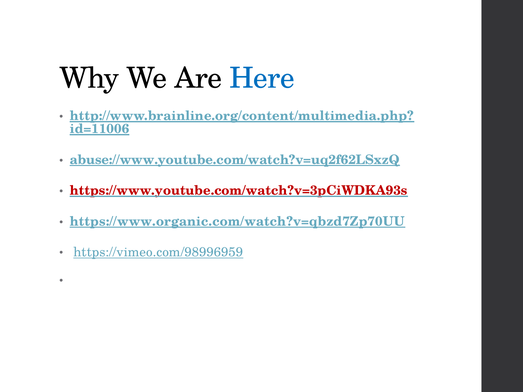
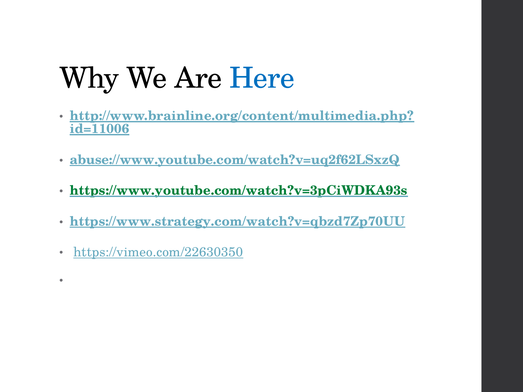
https://www.youtube.com/watch?v=3pCiWDKA93s colour: red -> green (239, 191)
https://www.organic.com/watch?v=qbzd7Zp70UU: https://www.organic.com/watch?v=qbzd7Zp70UU -> https://www.strategy.com/watch?v=qbzd7Zp70UU (237, 222)
https://vimeo.com/98996959: https://vimeo.com/98996959 -> https://vimeo.com/22630350 (158, 252)
